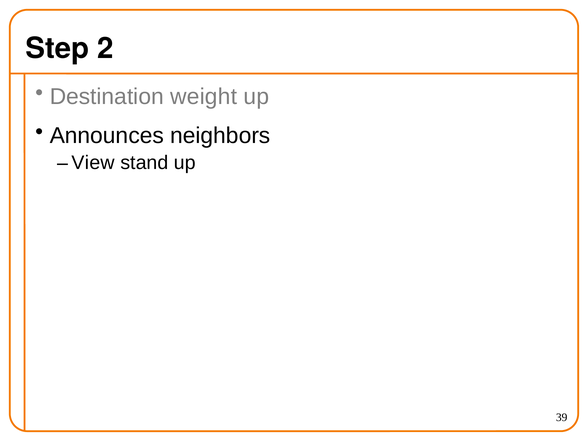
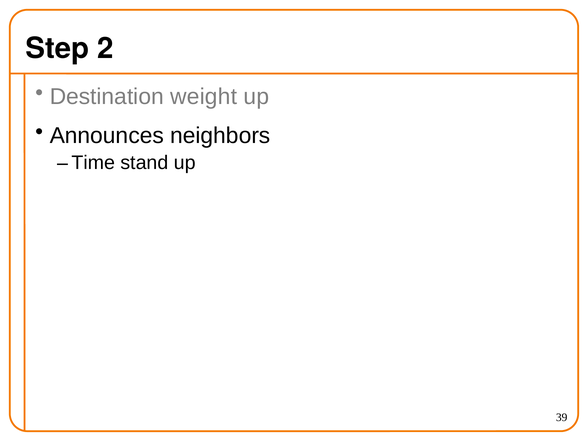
View: View -> Time (93, 163)
